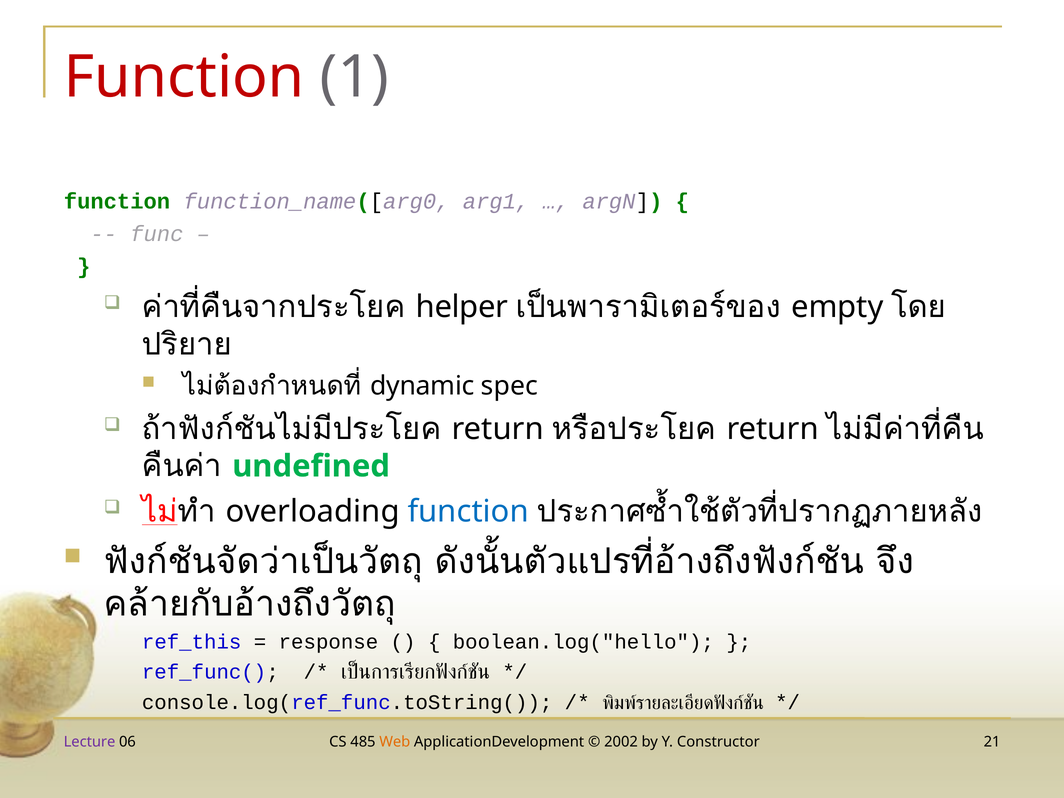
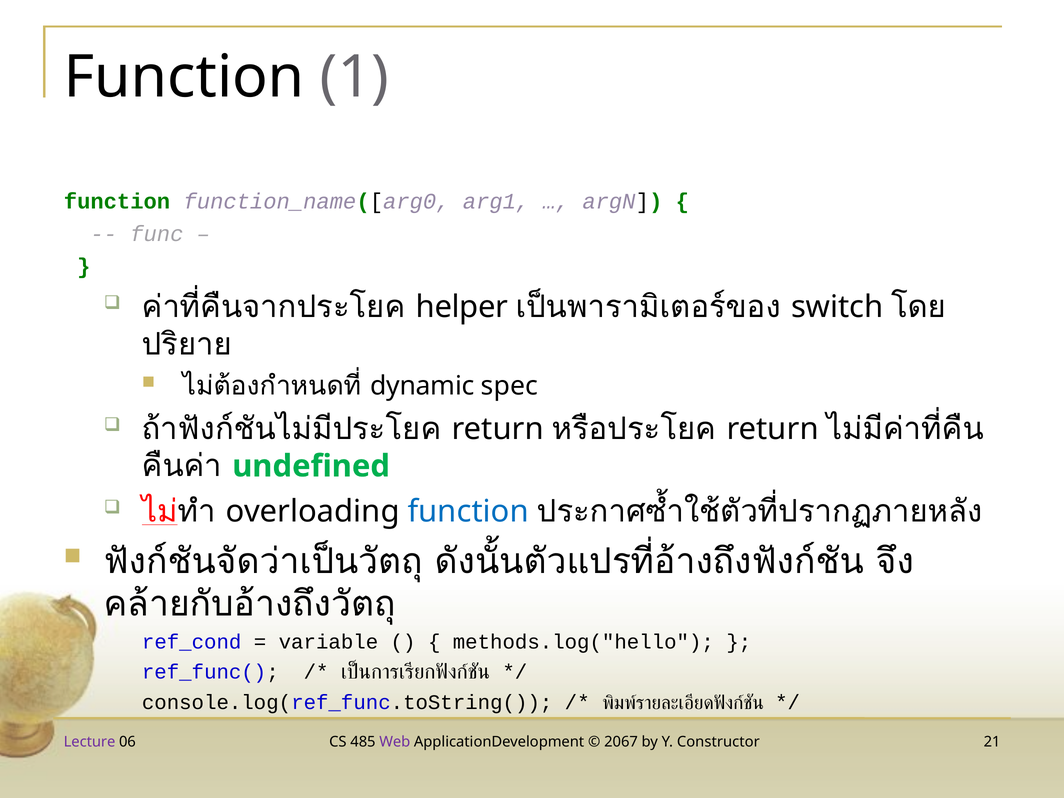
Function colour: red -> black (184, 77)
empty: empty -> switch (837, 307)
ref_this: ref_this -> ref_cond (192, 642)
response: response -> variable (328, 642)
boolean.log("hello: boolean.log("hello -> methods.log("hello (583, 642)
Web colour: orange -> purple (395, 742)
2002: 2002 -> 2067 (621, 742)
